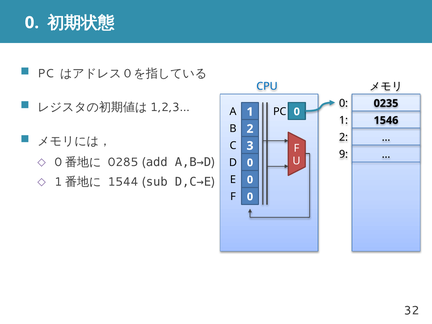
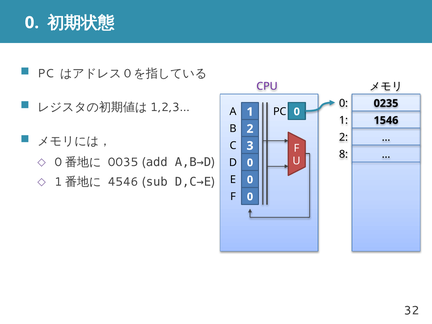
CPU colour: blue -> purple (267, 86)
9: 9 -> 8 (344, 154)
0285: 0285 -> 0035 (123, 162)
1544: 1544 -> 4546 (123, 182)
